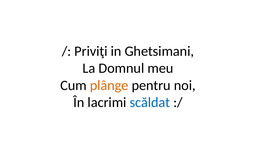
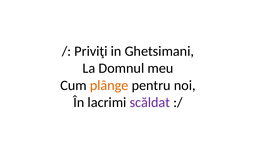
scăldat colour: blue -> purple (150, 102)
